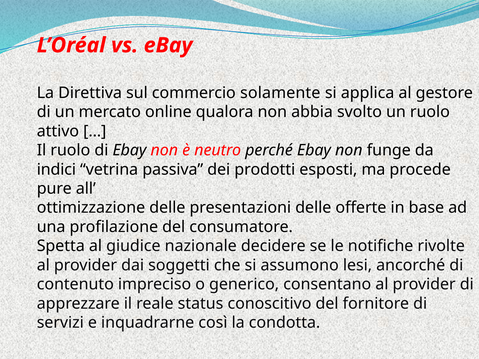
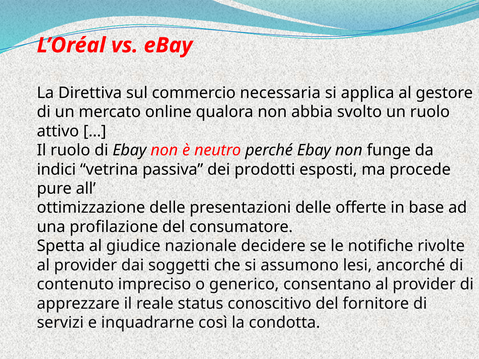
solamente: solamente -> necessaria (280, 93)
